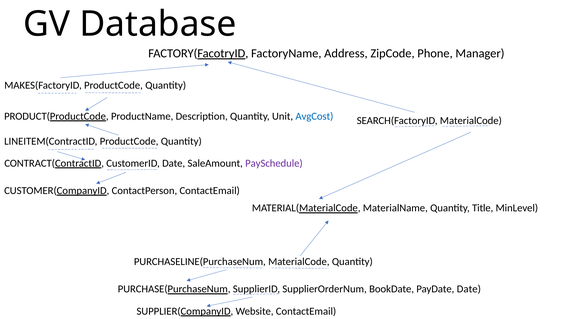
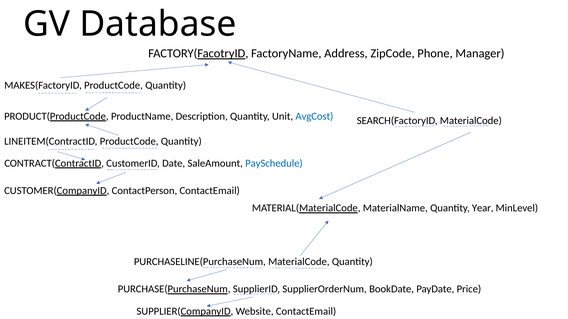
PaySchedule colour: purple -> blue (274, 164)
Title: Title -> Year (483, 208)
PayDate Date: Date -> Price (469, 290)
